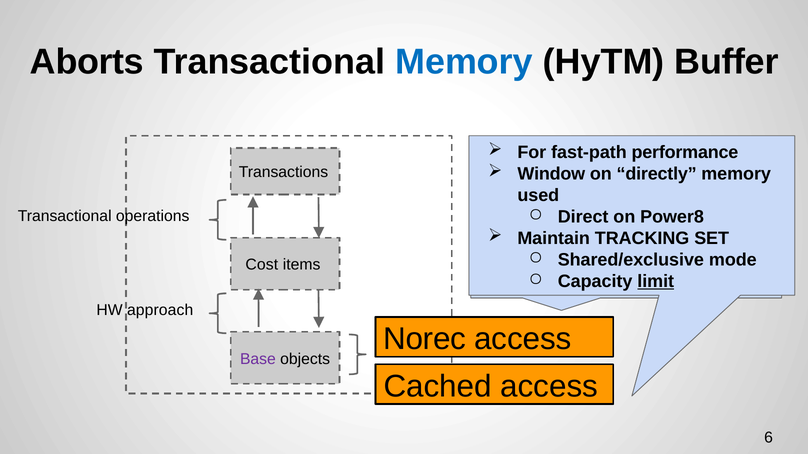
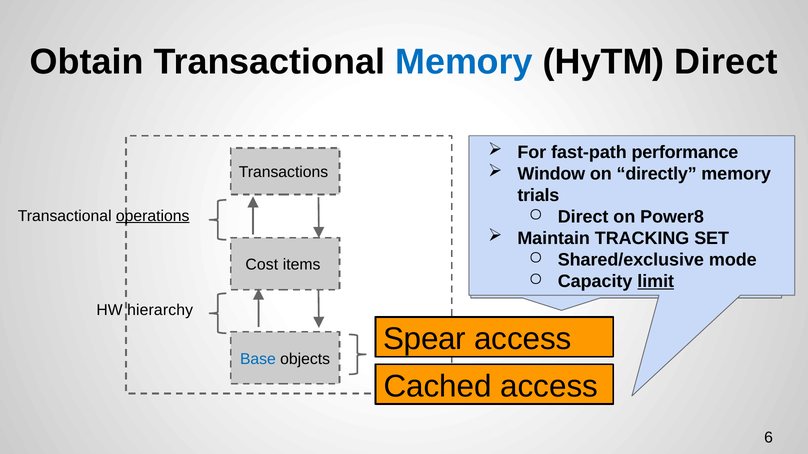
Aborts: Aborts -> Obtain (87, 62)
HyTM Buffer: Buffer -> Direct (726, 62)
used: used -> trials (538, 195)
operations underline: none -> present (153, 216)
approach: approach -> hierarchy (160, 310)
Norec: Norec -> Spear (425, 340)
Base colour: purple -> blue (258, 359)
